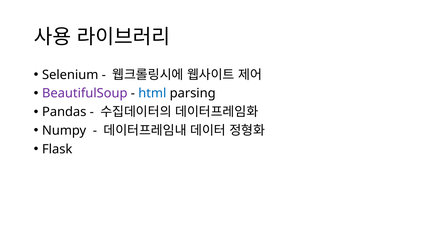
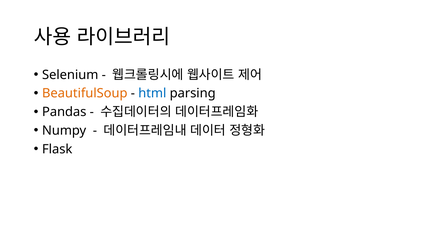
BeautifulSoup colour: purple -> orange (85, 93)
